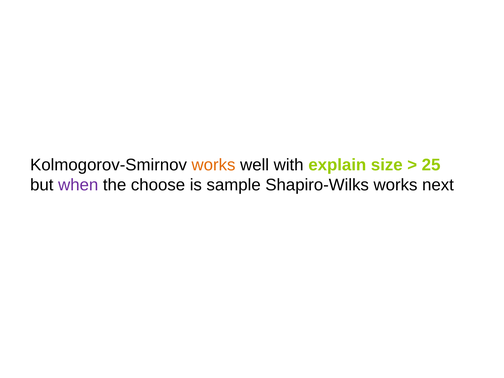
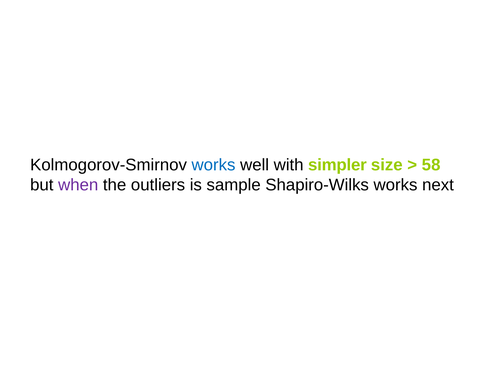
works colour: orange -> blue (214, 165)
explain: explain -> simpler (337, 165)
25: 25 -> 58 (431, 165)
choose: choose -> outliers (158, 185)
